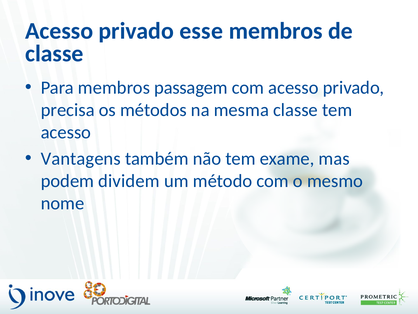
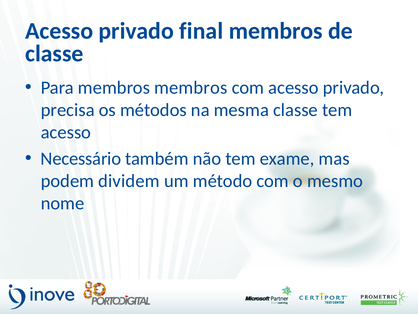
esse: esse -> final (201, 31)
membros passagem: passagem -> membros (191, 88)
Vantagens: Vantagens -> Necessário (81, 158)
